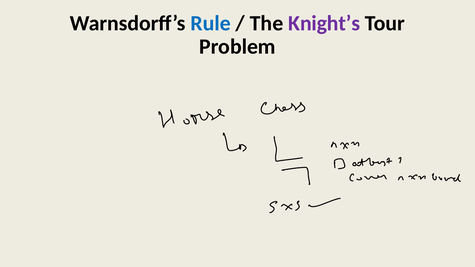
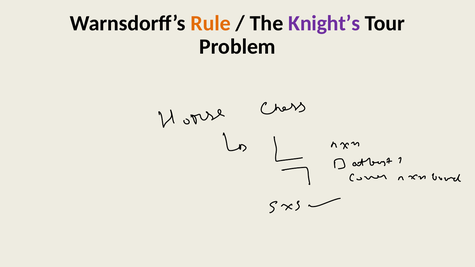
Rule colour: blue -> orange (211, 23)
